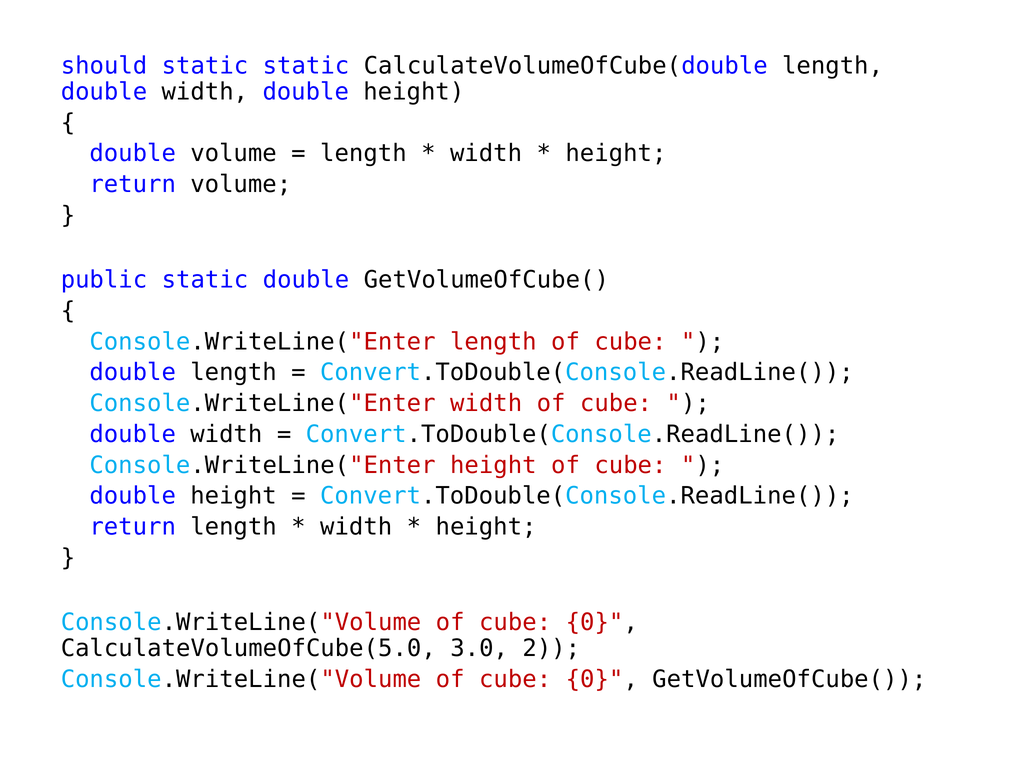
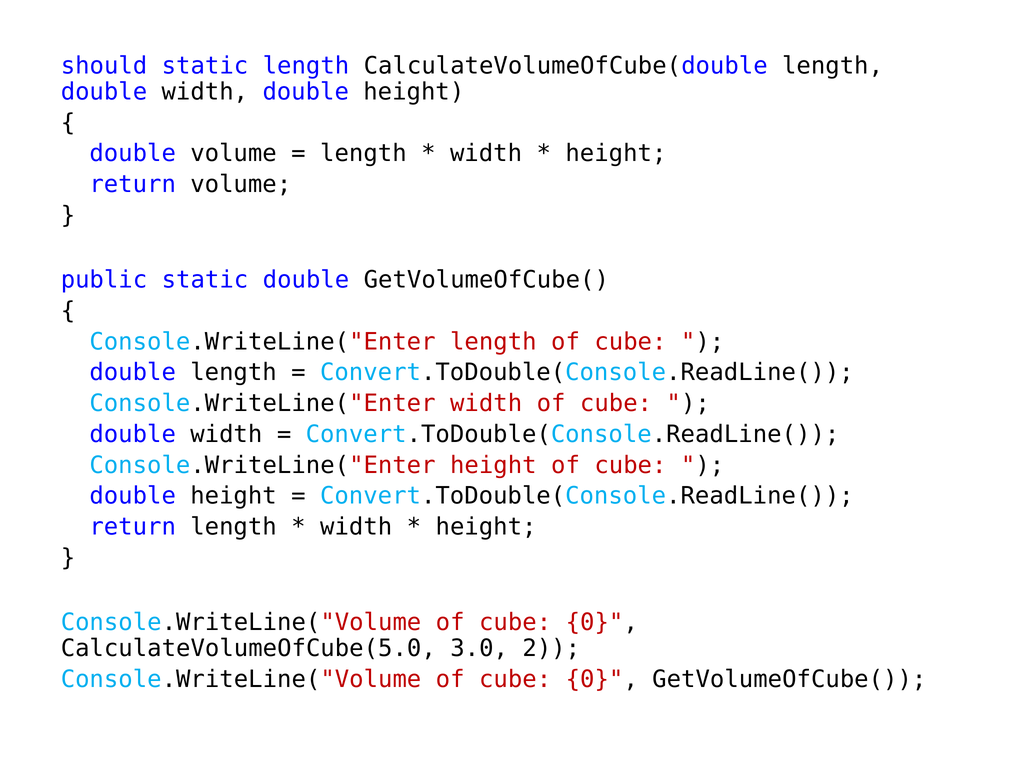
static static: static -> length (306, 66)
